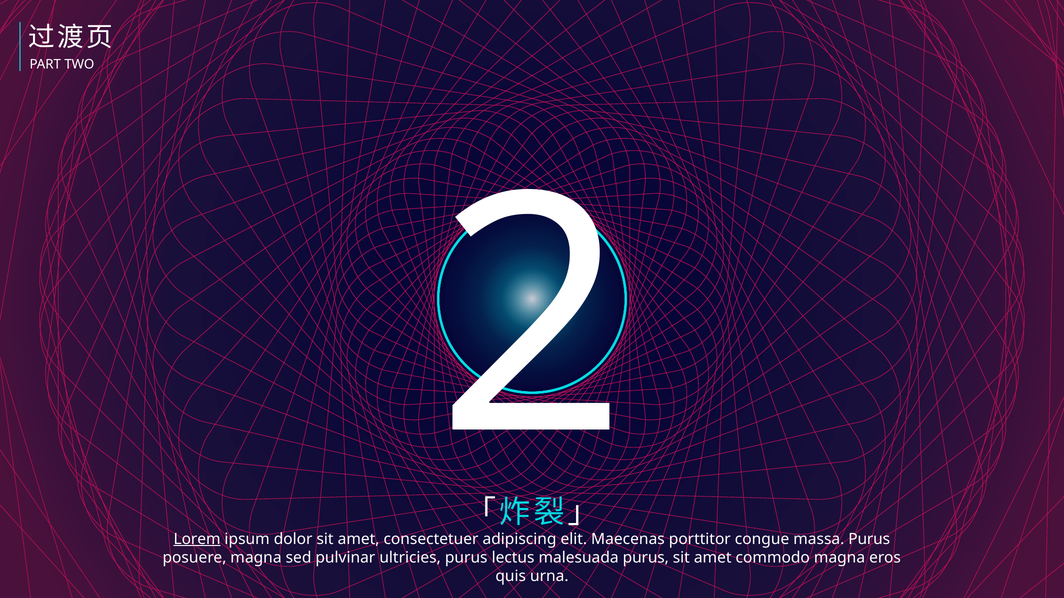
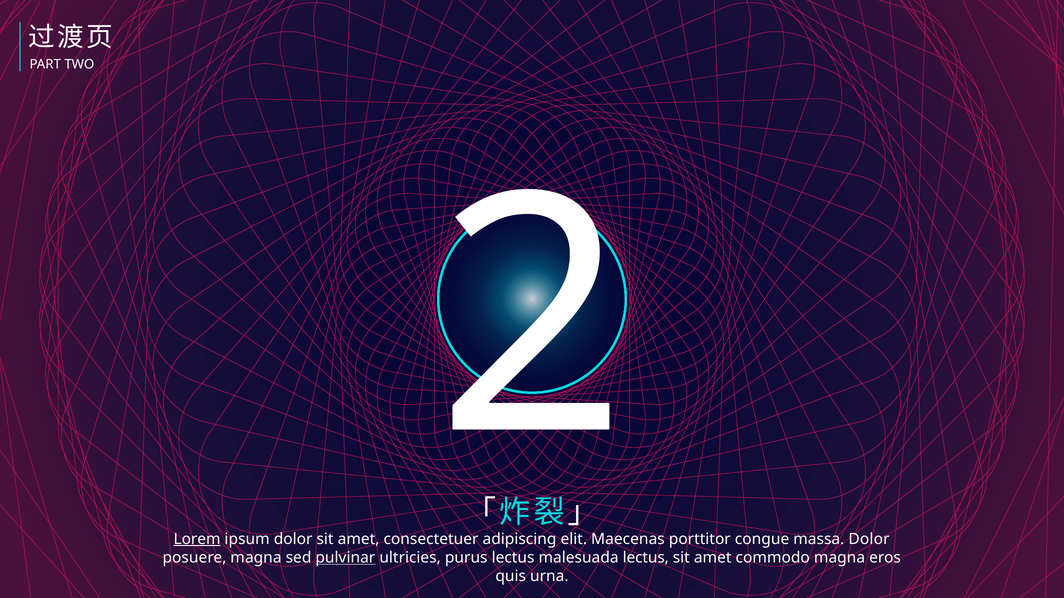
massa Purus: Purus -> Dolor (869, 539)
pulvinar underline: none -> present (345, 558)
purus: purus -> lectus (646, 558)
